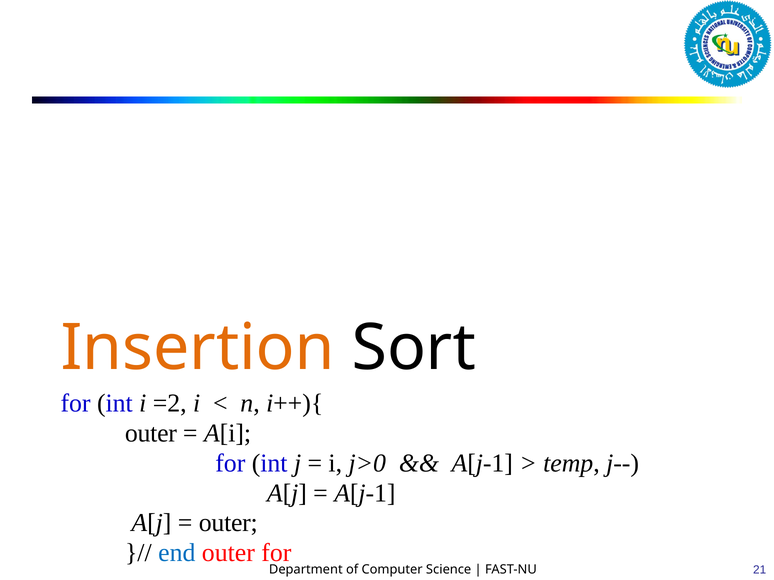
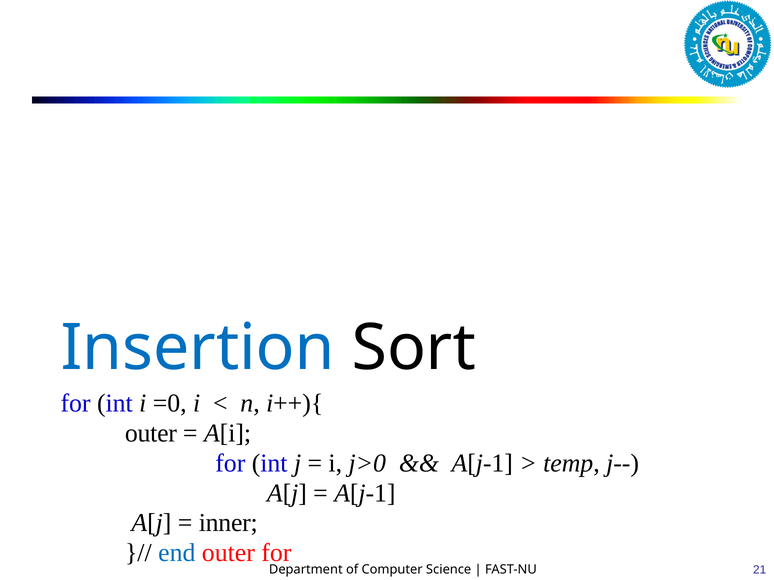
Insertion colour: orange -> blue (198, 348)
=2: =2 -> =0 (170, 404)
outer: outer -> inner (228, 523)
